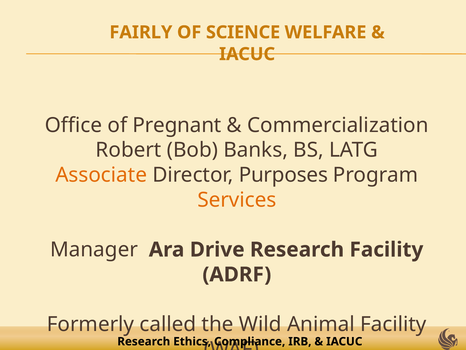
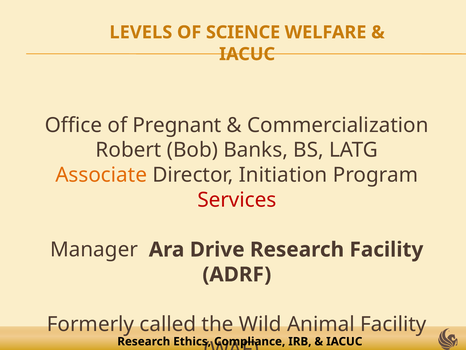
FAIRLY: FAIRLY -> LEVELS (141, 32)
Purposes: Purposes -> Initiation (283, 175)
Services colour: orange -> red (237, 200)
